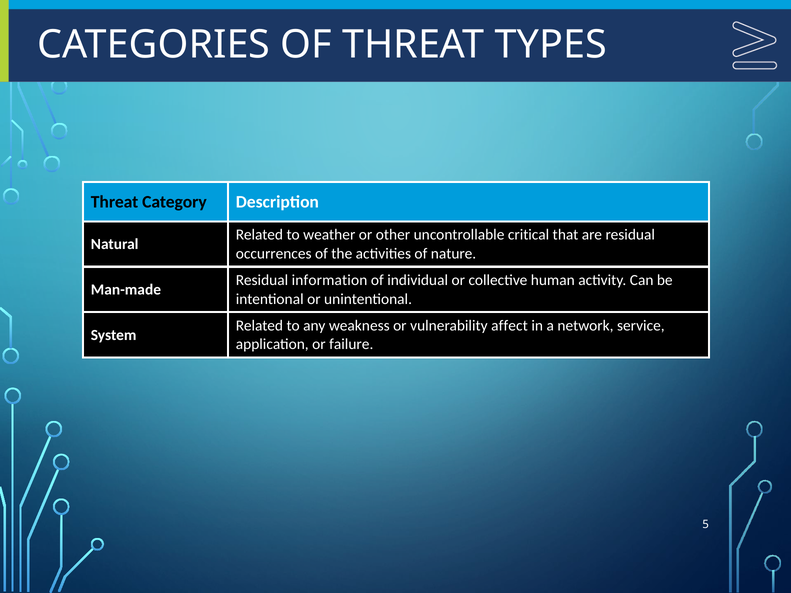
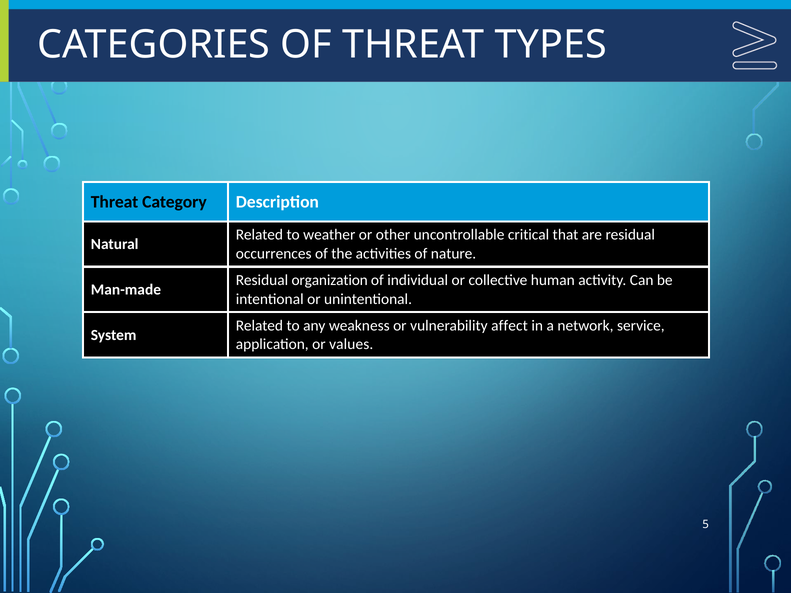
information: information -> organization (330, 280)
failure: failure -> values (351, 344)
